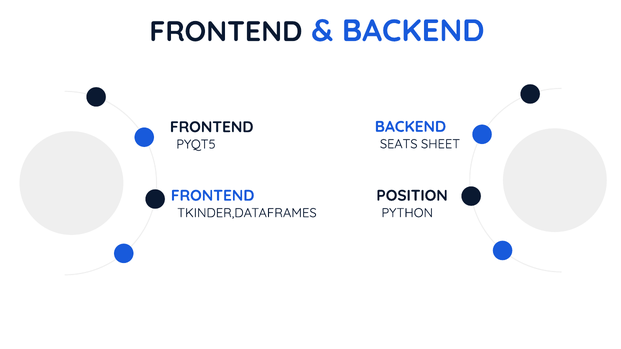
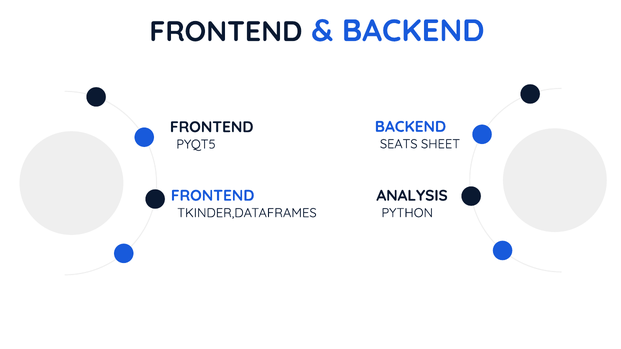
POSITION: POSITION -> ANALYSIS (412, 196)
